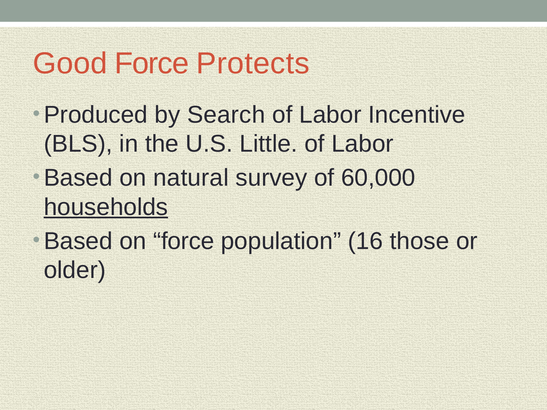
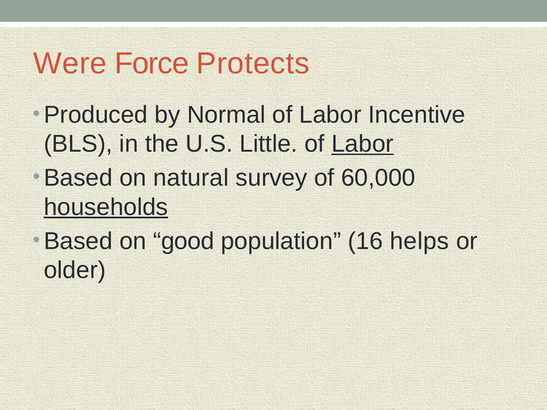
Good: Good -> Were (70, 64)
Search: Search -> Normal (226, 115)
Labor underline: none -> present (363, 144)
on force: force -> good (184, 241)
those: those -> helps (419, 241)
